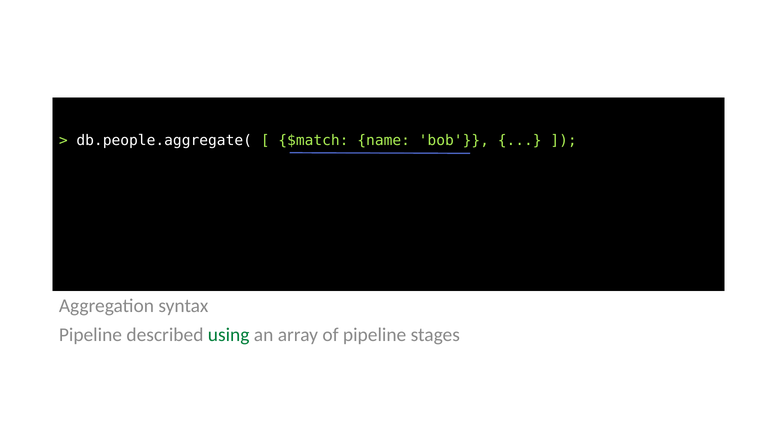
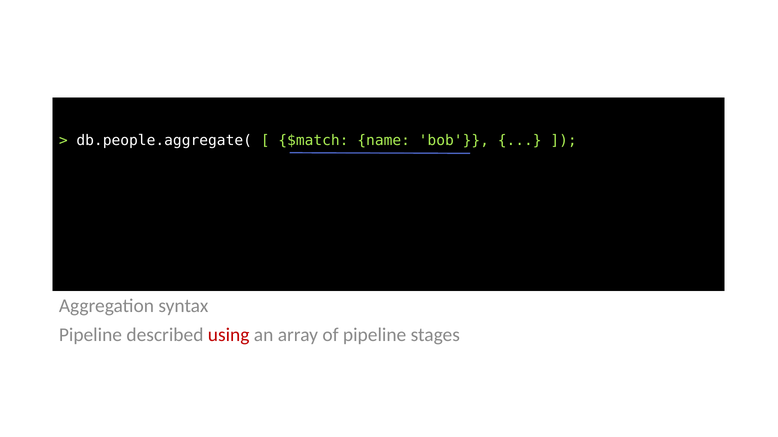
using colour: green -> red (229, 335)
